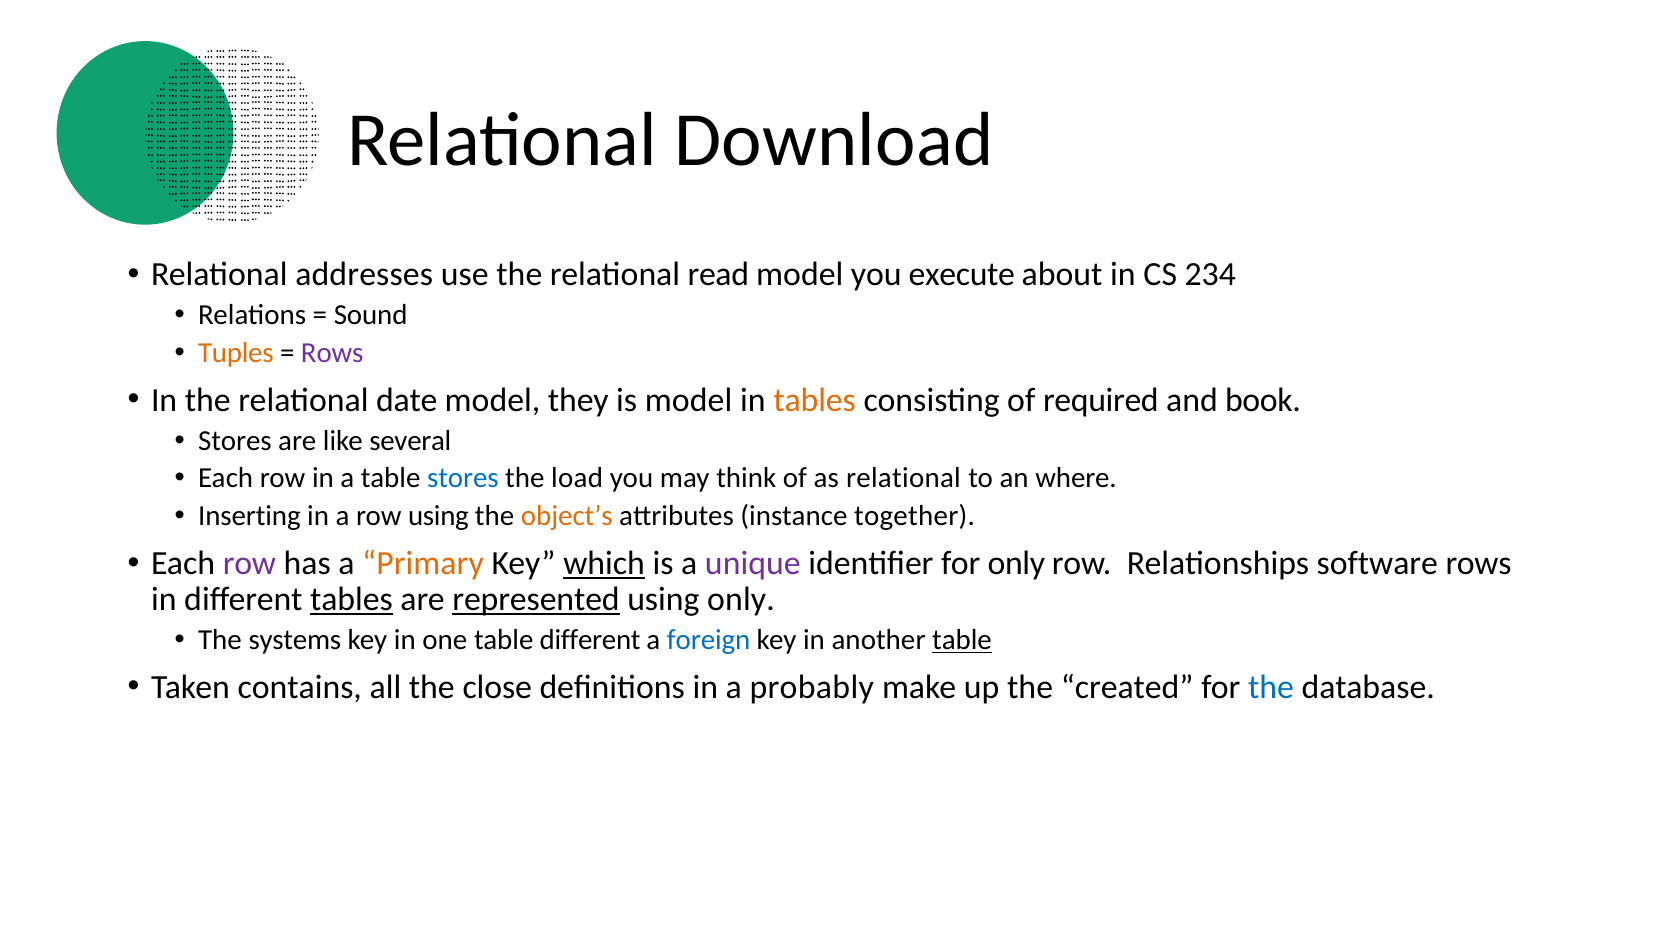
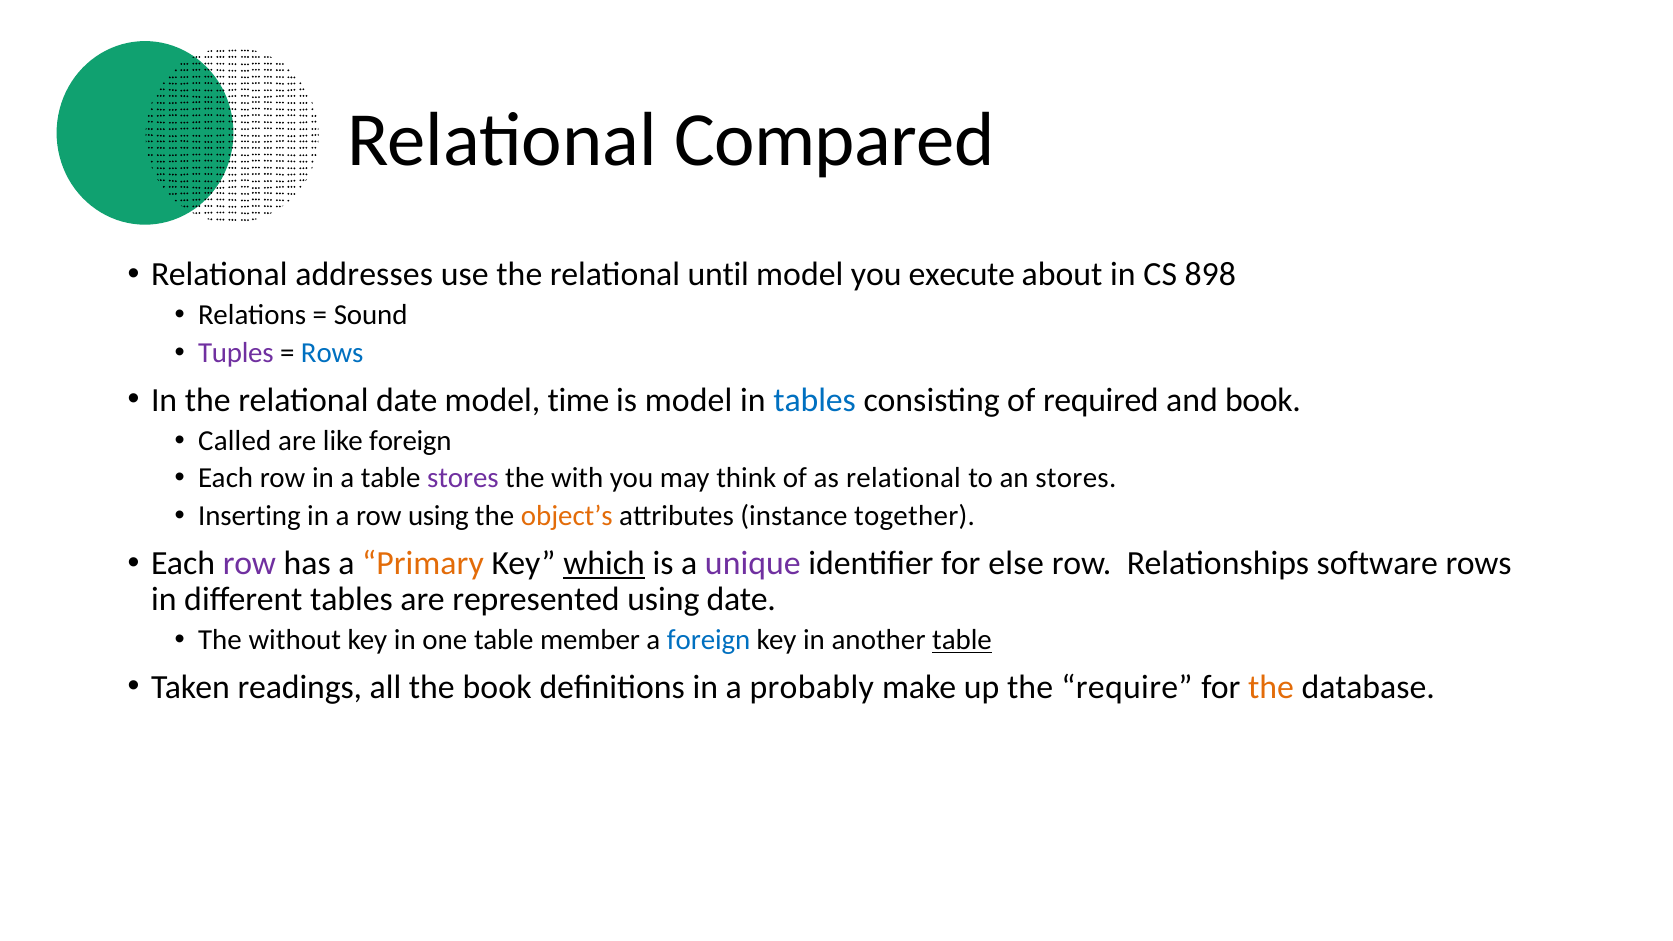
Download: Download -> Compared (834, 141)
read: read -> until (718, 275)
234: 234 -> 898 (1210, 275)
Tuples colour: orange -> purple (236, 353)
Rows colour: purple -> blue (332, 353)
they: they -> time (578, 400)
tables colour: orange -> blue (815, 400)
Stores: Stores -> Called (235, 441)
like several: several -> foreign (410, 441)
stores colour: blue -> purple (463, 478)
load: load -> with (577, 478)
an where: where -> stores (1076, 478)
for only: only -> else (1016, 563)
tables underline: present -> none (351, 600)
represented underline: present -> none (536, 600)
using only: only -> date (741, 600)
systems: systems -> without (295, 640)
table different: different -> member (590, 640)
contains: contains -> readings (300, 687)
the close: close -> book (497, 687)
created: created -> require (1127, 687)
the colour: blue -> orange (1271, 687)
